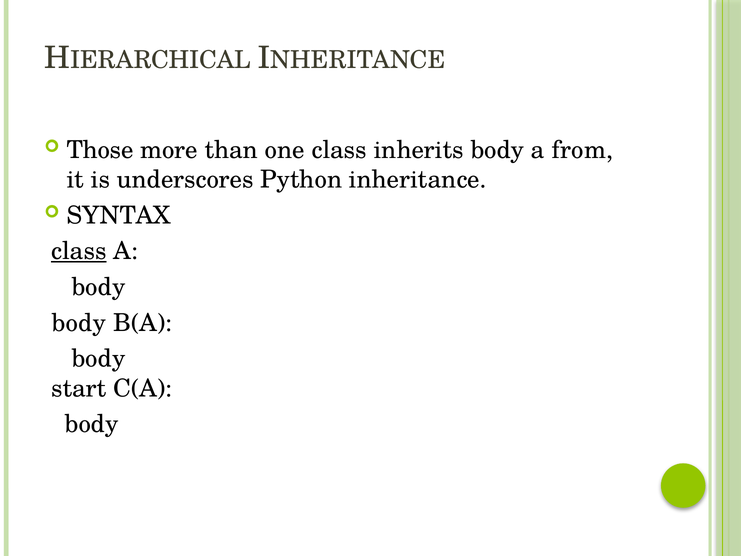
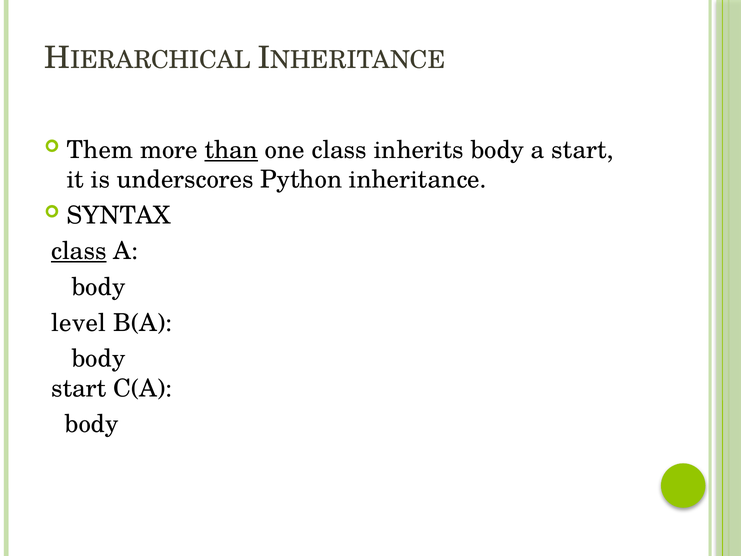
Those: Those -> Them (100, 150)
than underline: none -> present (231, 150)
a from: from -> start (583, 150)
body: body -> level (79, 323)
